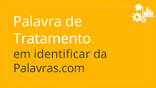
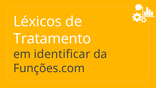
Palavra: Palavra -> Léxicos (37, 21)
Palavras.com: Palavras.com -> Funções.com (49, 68)
